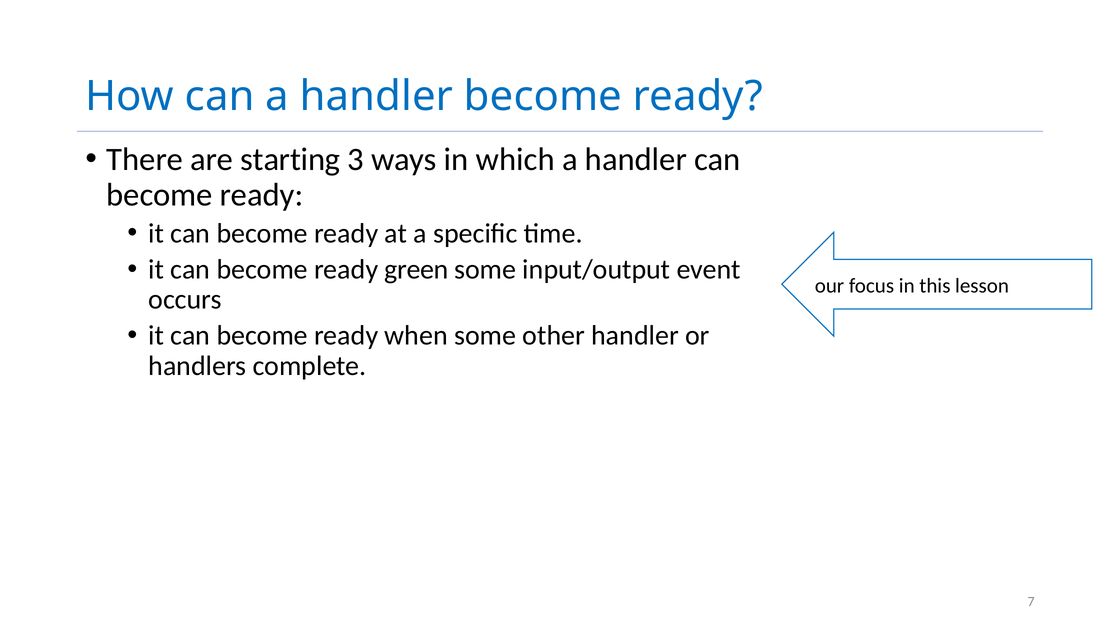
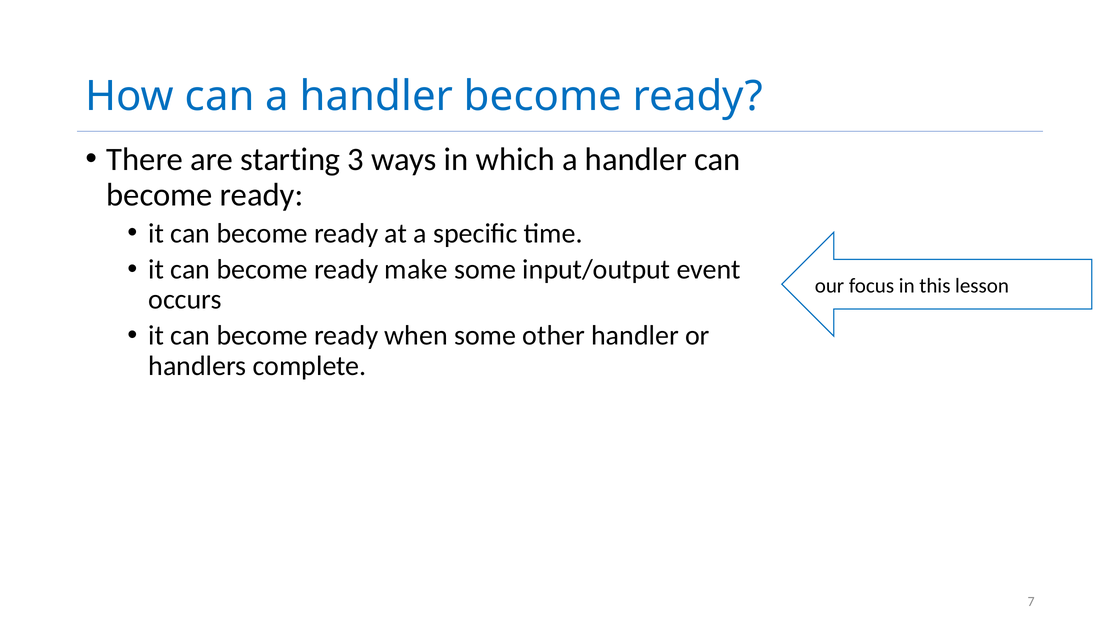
green: green -> make (416, 269)
